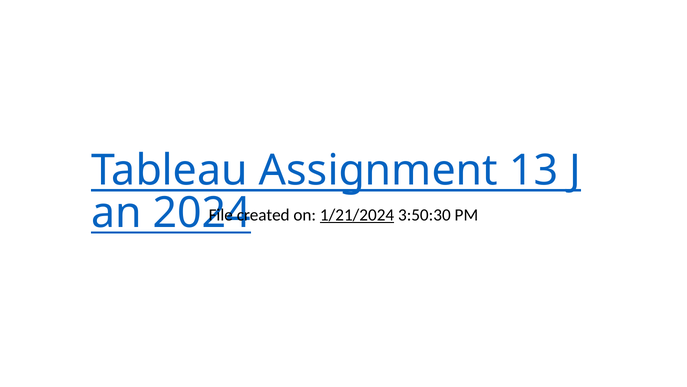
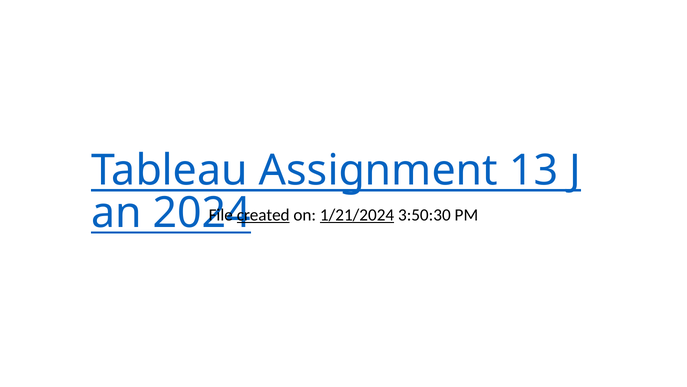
created underline: none -> present (263, 215)
